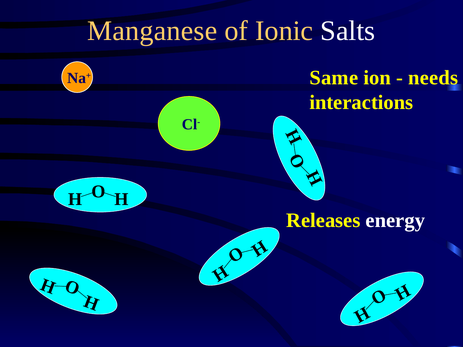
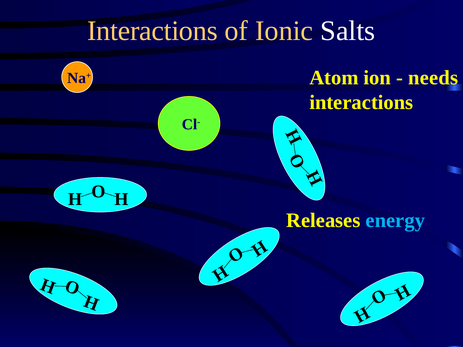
Manganese: Manganese -> Interactions (152, 31)
Same: Same -> Atom (334, 78)
energy colour: white -> light blue (395, 221)
